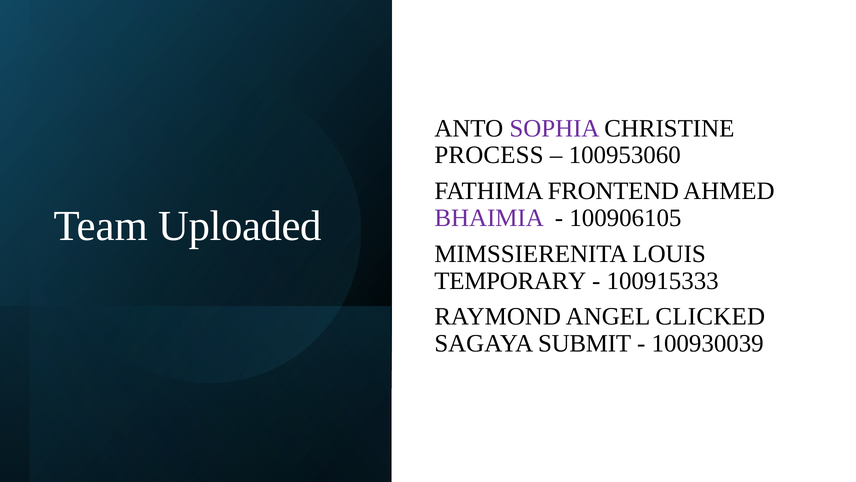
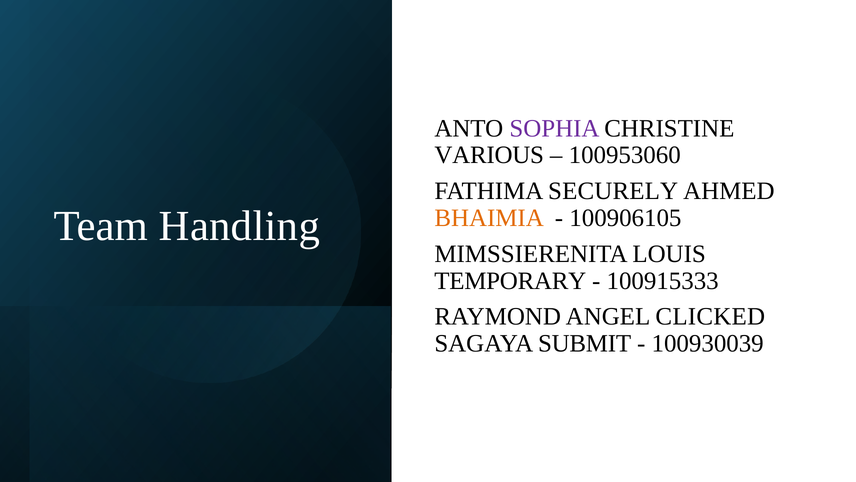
PROCESS: PROCESS -> VARIOUS (489, 155)
FRONTEND: FRONTEND -> SECURELY (613, 191)
Uploaded: Uploaded -> Handling (239, 226)
BHAIMIA colour: purple -> orange (489, 218)
